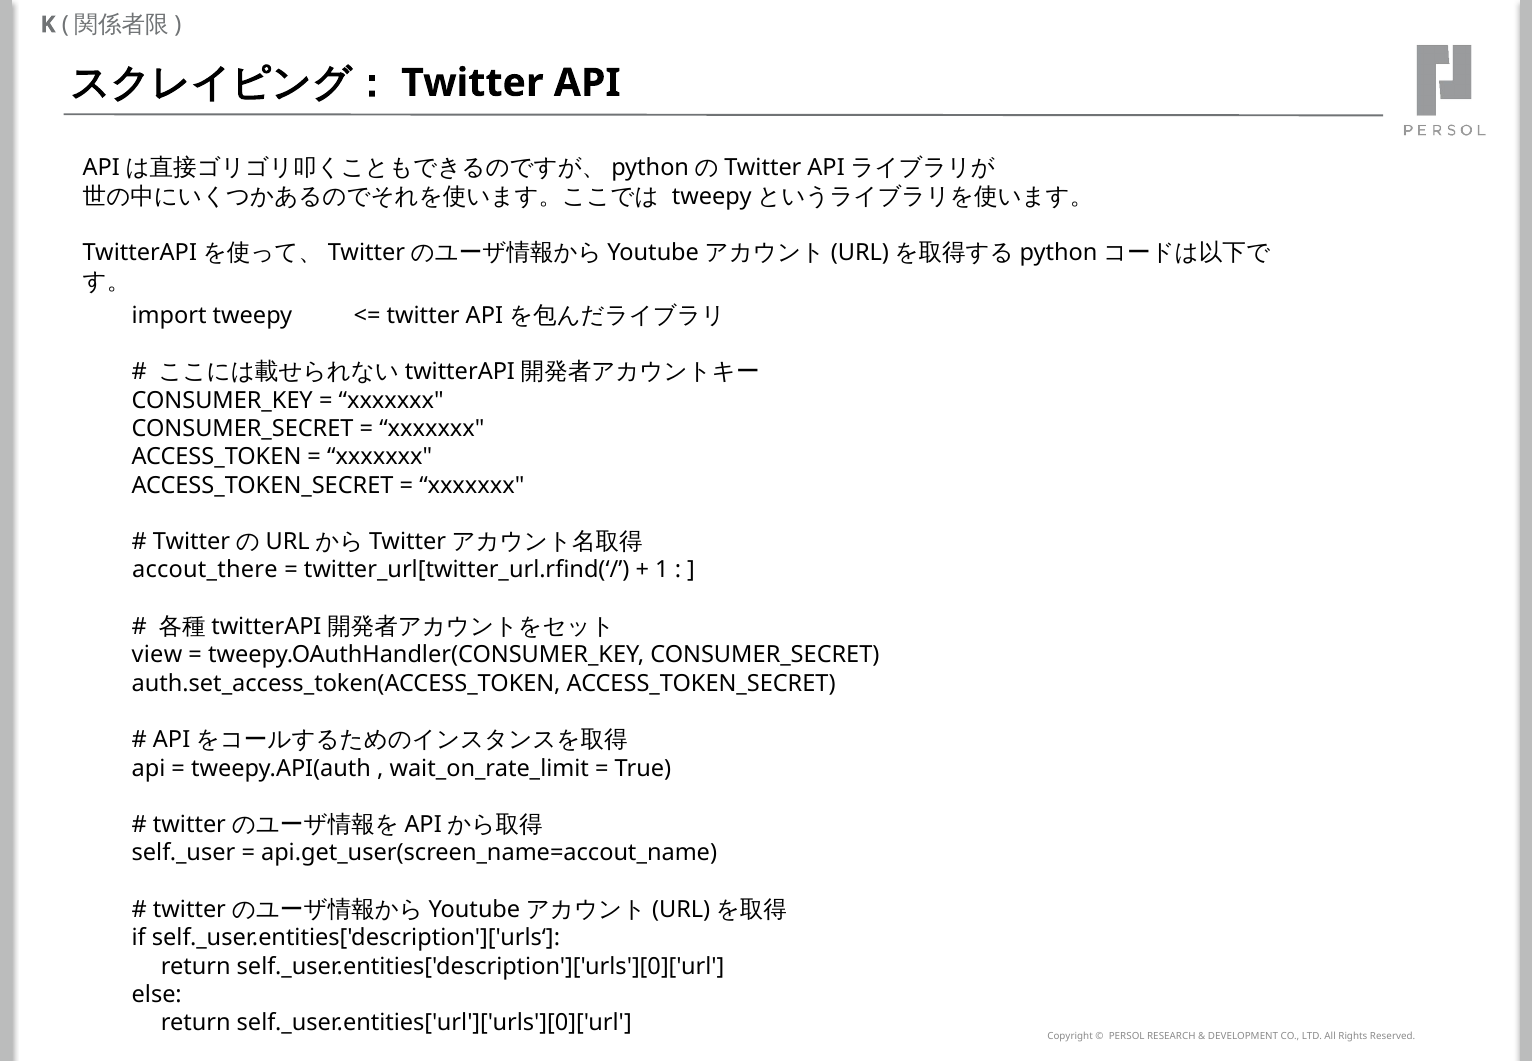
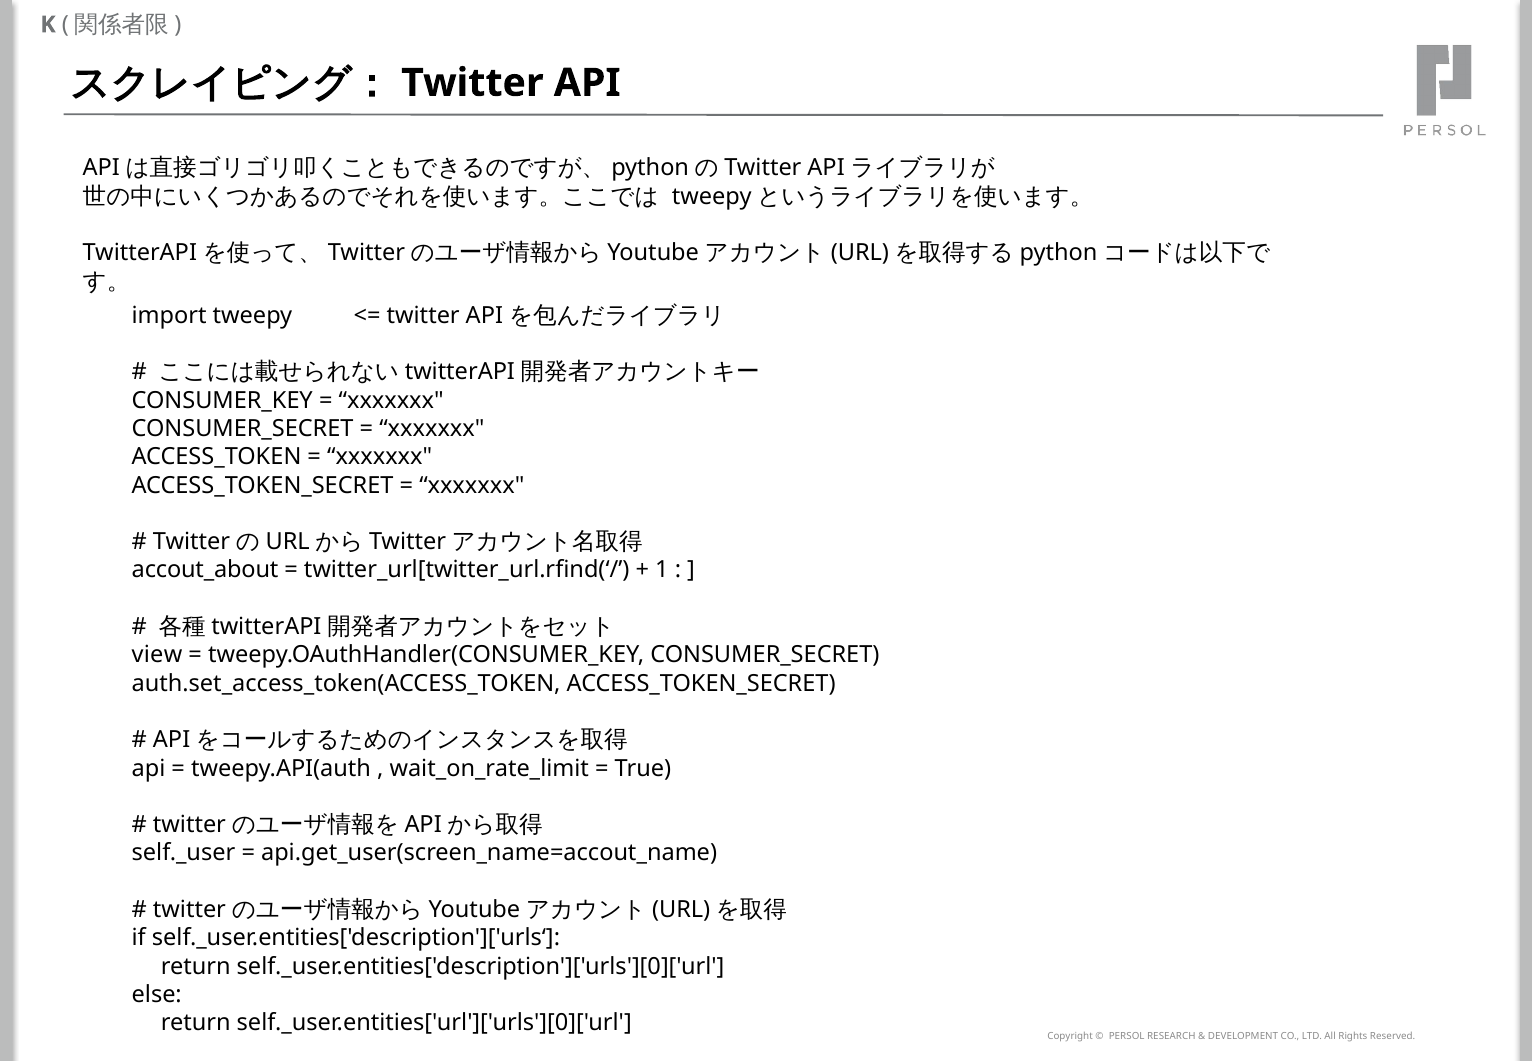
accout_there: accout_there -> accout_about (205, 570)
